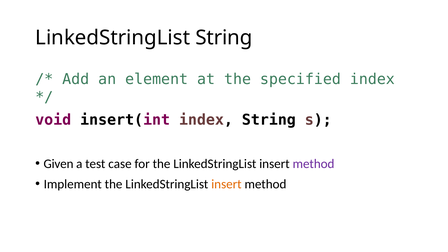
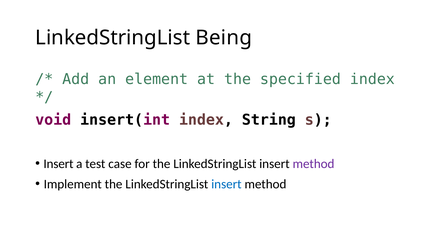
LinkedStringList String: String -> Being (224, 38)
Given: Given -> Insert (58, 164)
insert colour: orange -> blue (226, 184)
